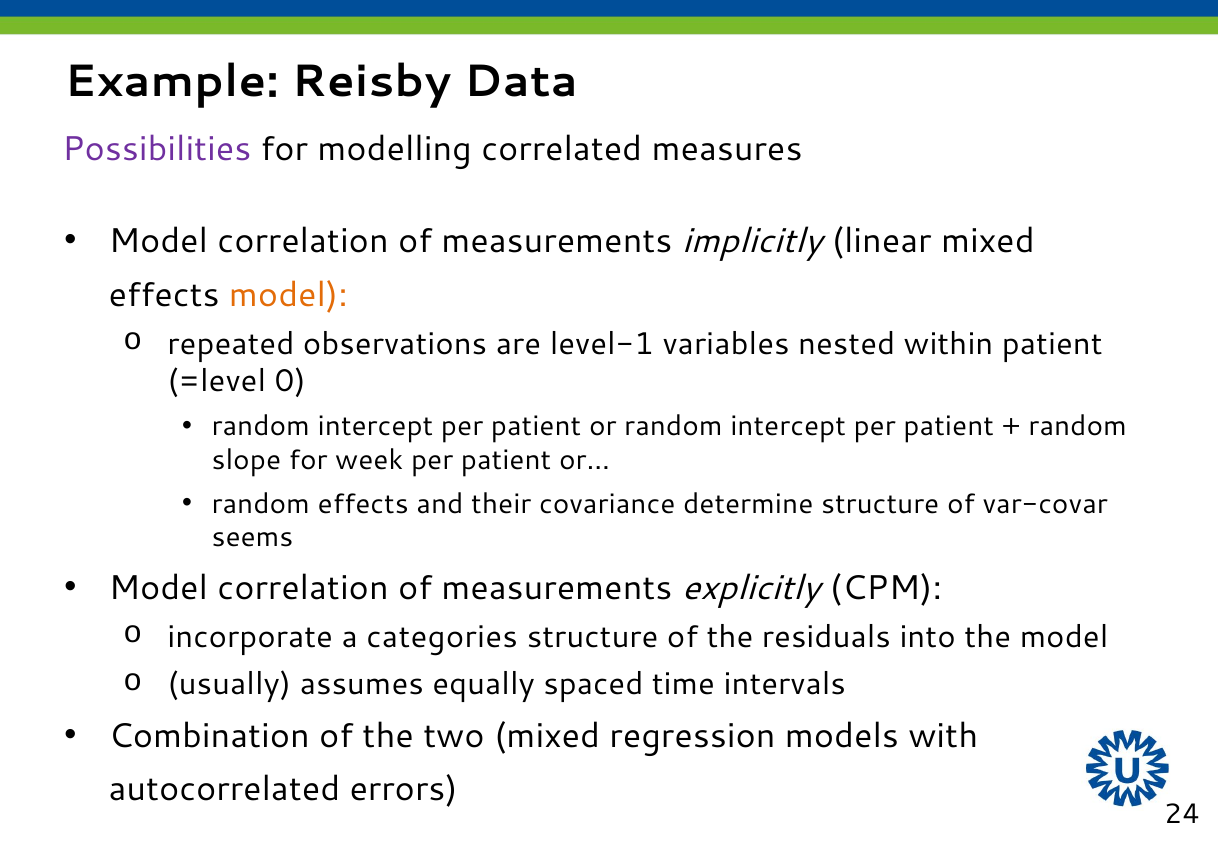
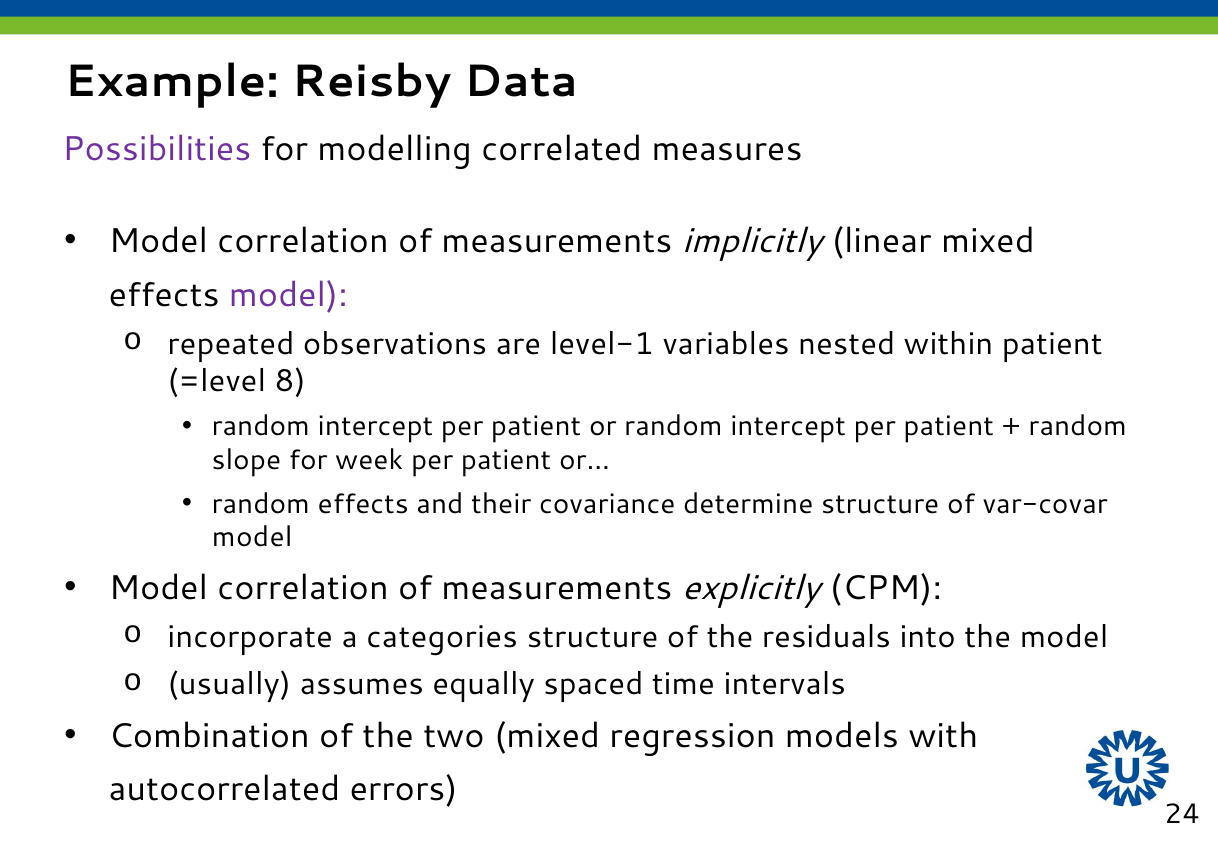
model colour: orange -> purple (288, 295)
0: 0 -> 8 (290, 382)
seems: seems -> model (252, 538)
